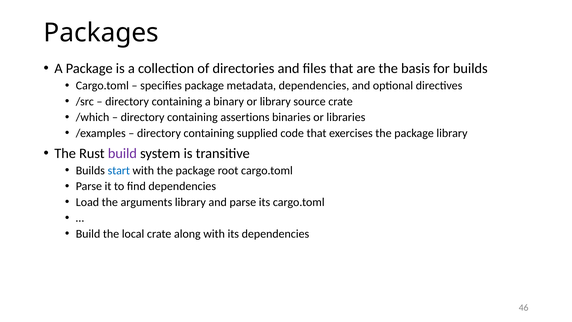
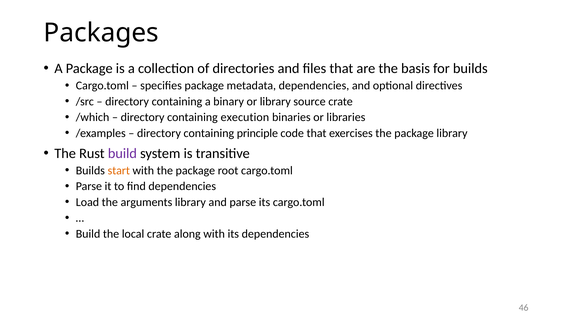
assertions: assertions -> execution (245, 117)
supplied: supplied -> principle (257, 133)
start colour: blue -> orange (119, 170)
